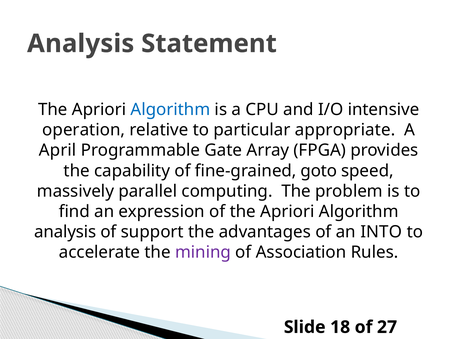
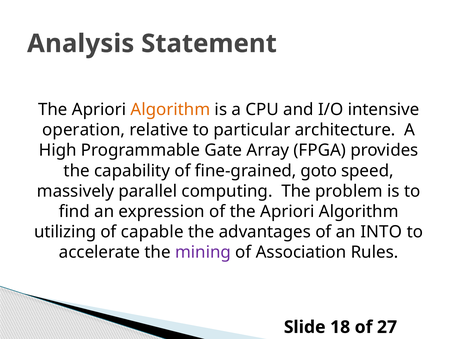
Algorithm colour: blue -> orange (170, 110)
appropriate: appropriate -> architecture (345, 130)
April: April -> High (58, 150)
analysis: analysis -> utilizing (65, 232)
support: support -> capable (152, 232)
